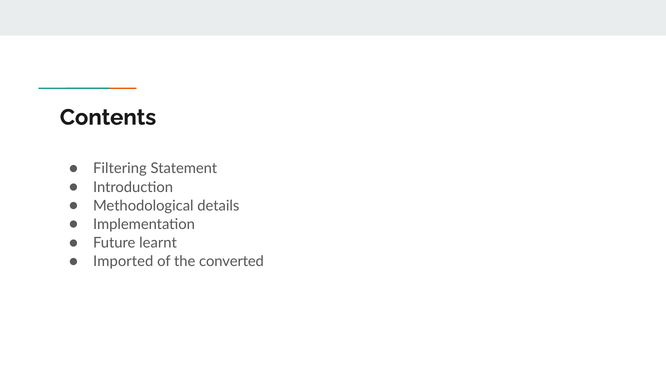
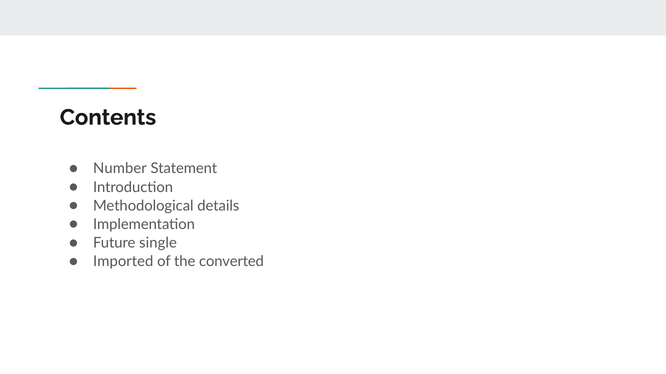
Filtering: Filtering -> Number (120, 169)
learnt: learnt -> single (158, 243)
